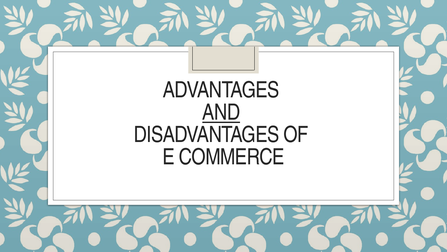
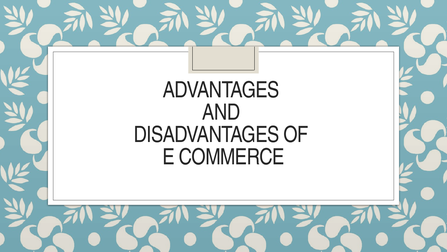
AND underline: present -> none (221, 112)
